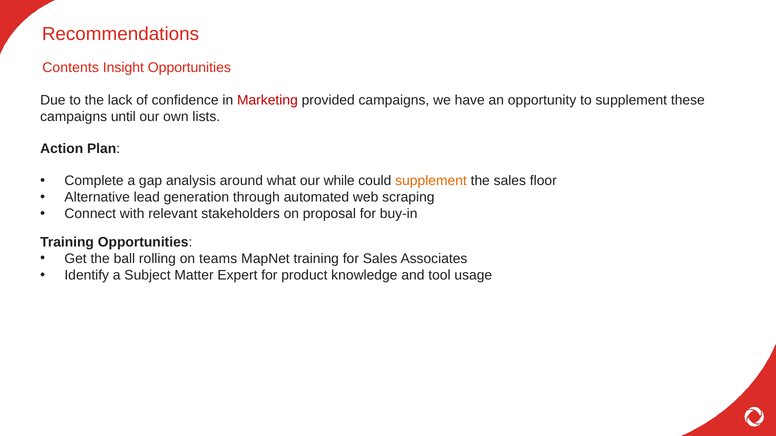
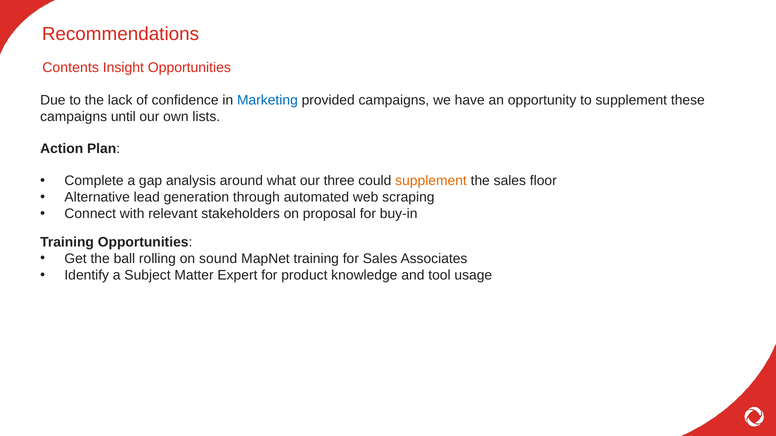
Marketing colour: red -> blue (267, 100)
while: while -> three (339, 181)
teams: teams -> sound (218, 259)
